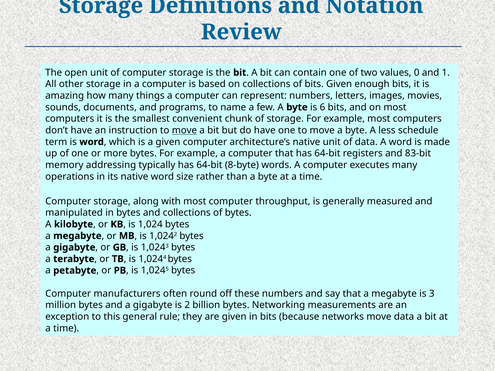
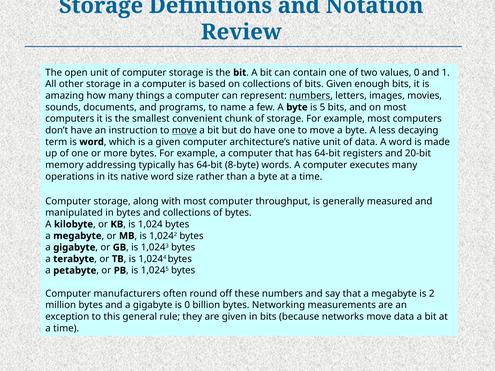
numbers underline: none -> present (311, 96)
6: 6 -> 5 (322, 107)
schedule: schedule -> decaying (418, 130)
83-bit: 83-bit -> 20-bit (418, 154)
3: 3 -> 2 (432, 294)
is 2: 2 -> 0 (187, 305)
